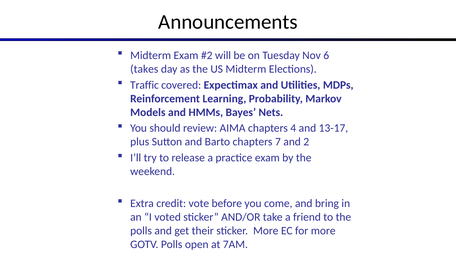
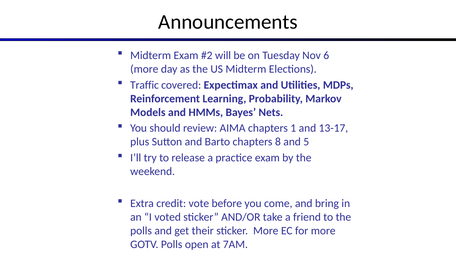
takes: takes -> more (144, 69)
4: 4 -> 1 (293, 128)
7: 7 -> 8 (278, 142)
2: 2 -> 5 (306, 142)
